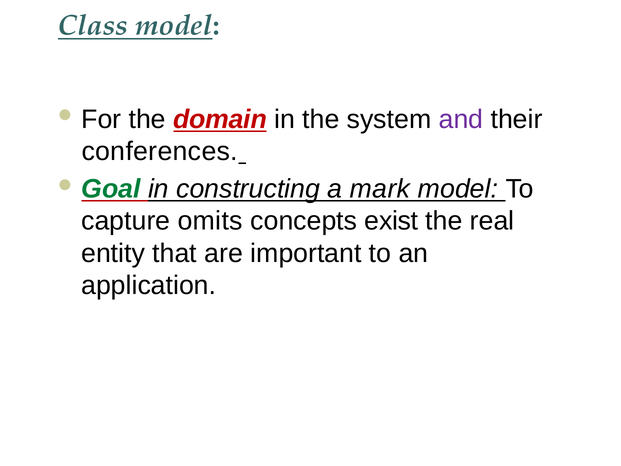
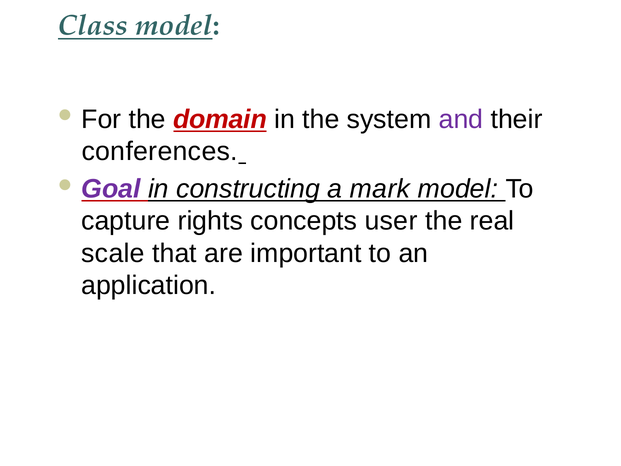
Goal colour: green -> purple (111, 189)
omits: omits -> rights (210, 221)
exist: exist -> user (391, 221)
entity: entity -> scale (113, 253)
